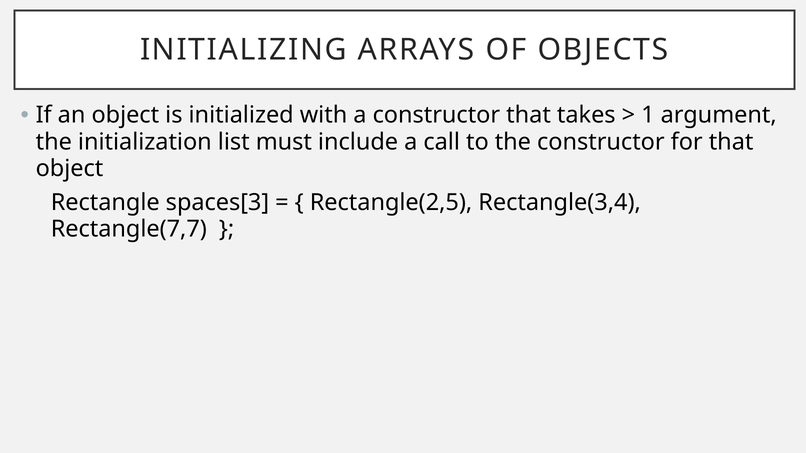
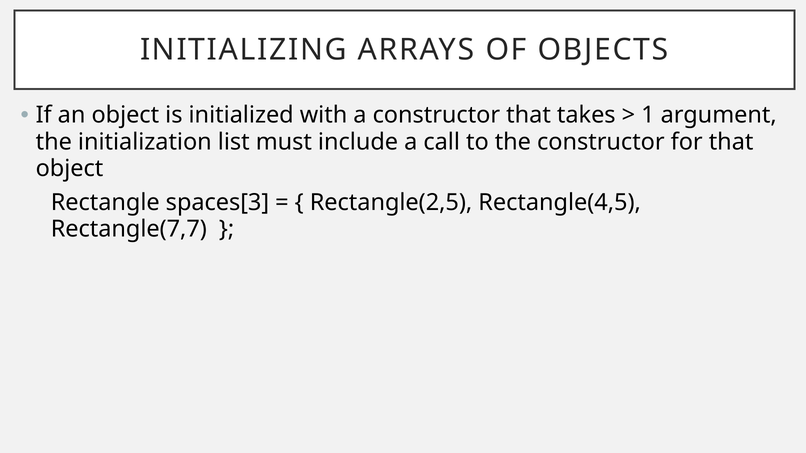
Rectangle(3,4: Rectangle(3,4 -> Rectangle(4,5 (560, 203)
